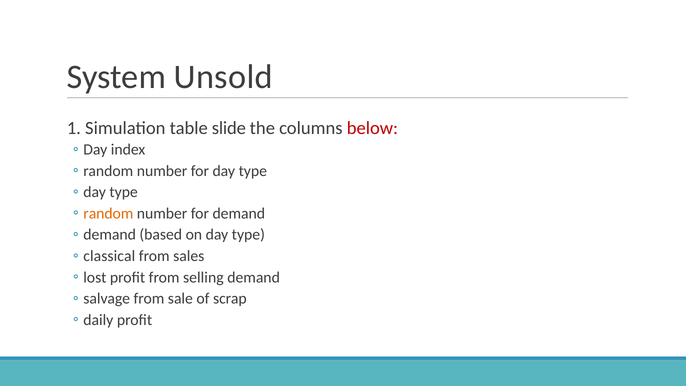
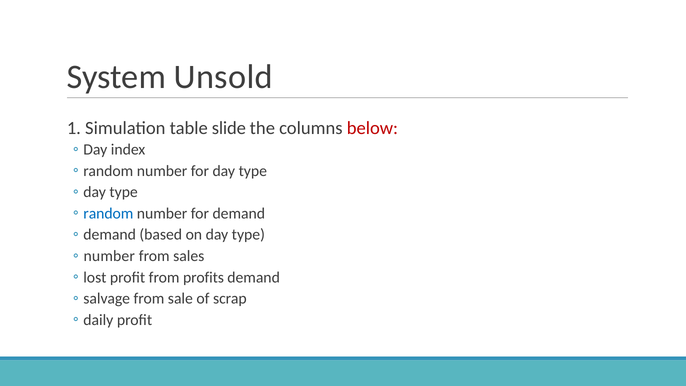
random colour: orange -> blue (108, 213)
classical: classical -> number (109, 256)
selling: selling -> profits (203, 277)
